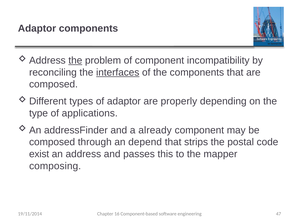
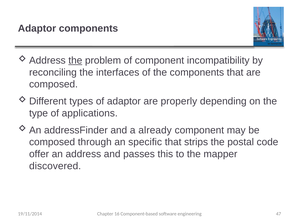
interfaces underline: present -> none (118, 72)
depend: depend -> specific (145, 142)
exist: exist -> offer (39, 154)
composing: composing -> discovered (55, 166)
